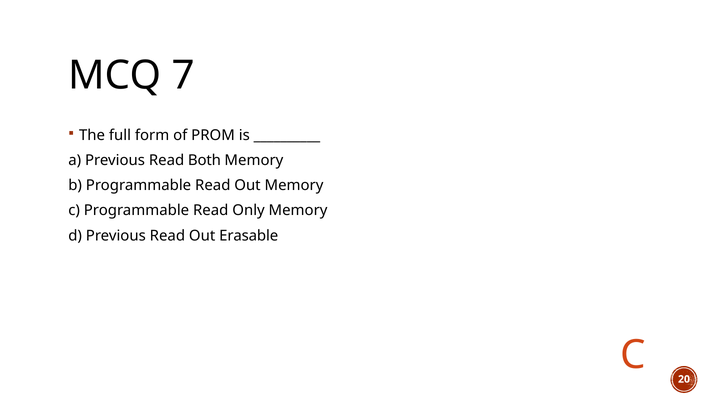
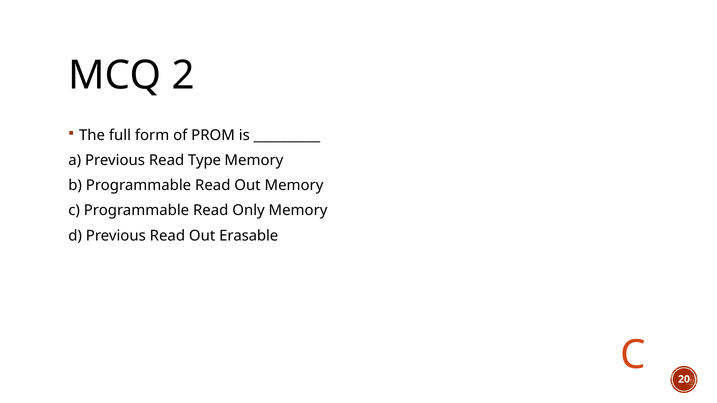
7: 7 -> 2 (183, 76)
Both: Both -> Type (204, 161)
